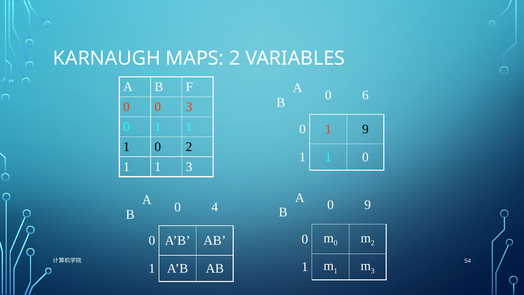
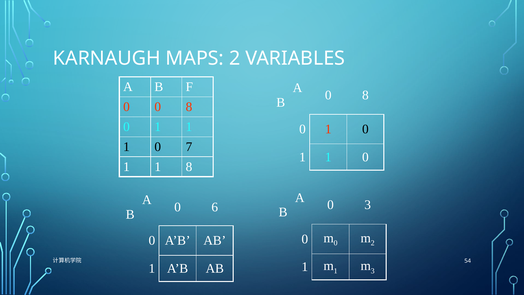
6: 6 -> 8 (365, 95)
0 0 3: 3 -> 8 (189, 107)
0 1 9: 9 -> 0 (365, 129)
0 2: 2 -> 7 (189, 147)
1 3: 3 -> 8 (189, 167)
0 9: 9 -> 3 (368, 205)
4: 4 -> 6 (215, 207)
